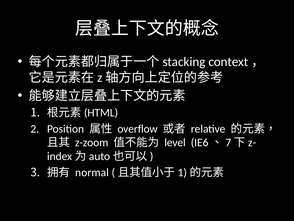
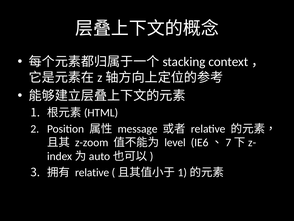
overflow: overflow -> message (138, 129)
normal: normal -> relative (92, 172)
